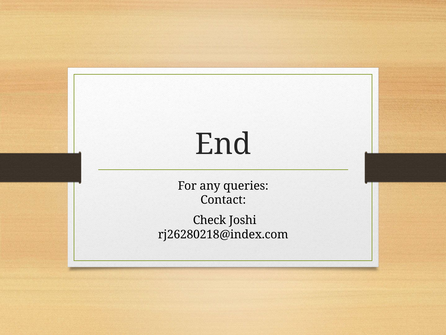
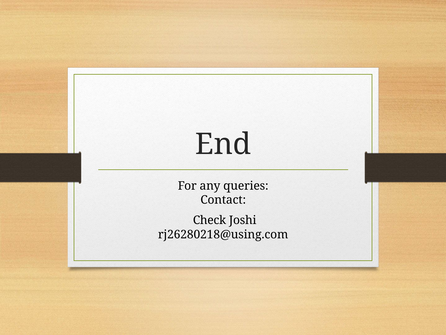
rj26280218@index.com: rj26280218@index.com -> rj26280218@using.com (223, 234)
